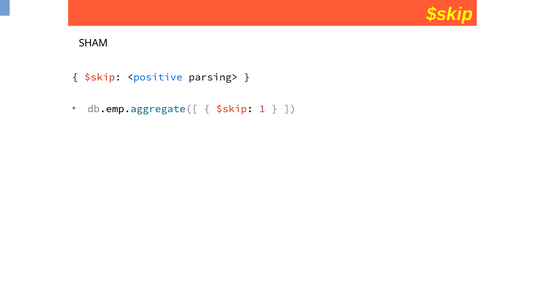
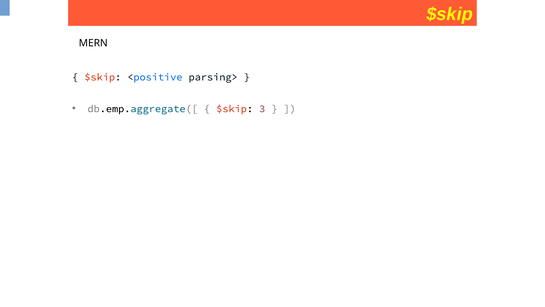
SHAM: SHAM -> MERN (93, 43)
1: 1 -> 3 (262, 109)
